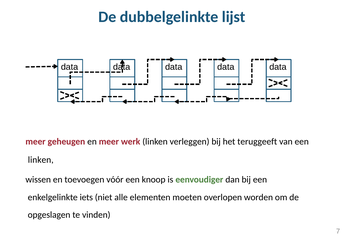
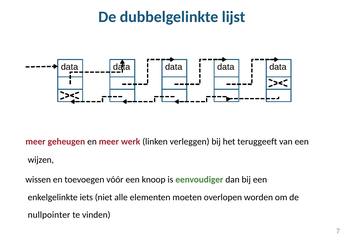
linken: linken -> wijzen (41, 160)
opgeslagen: opgeslagen -> nullpointer (49, 215)
